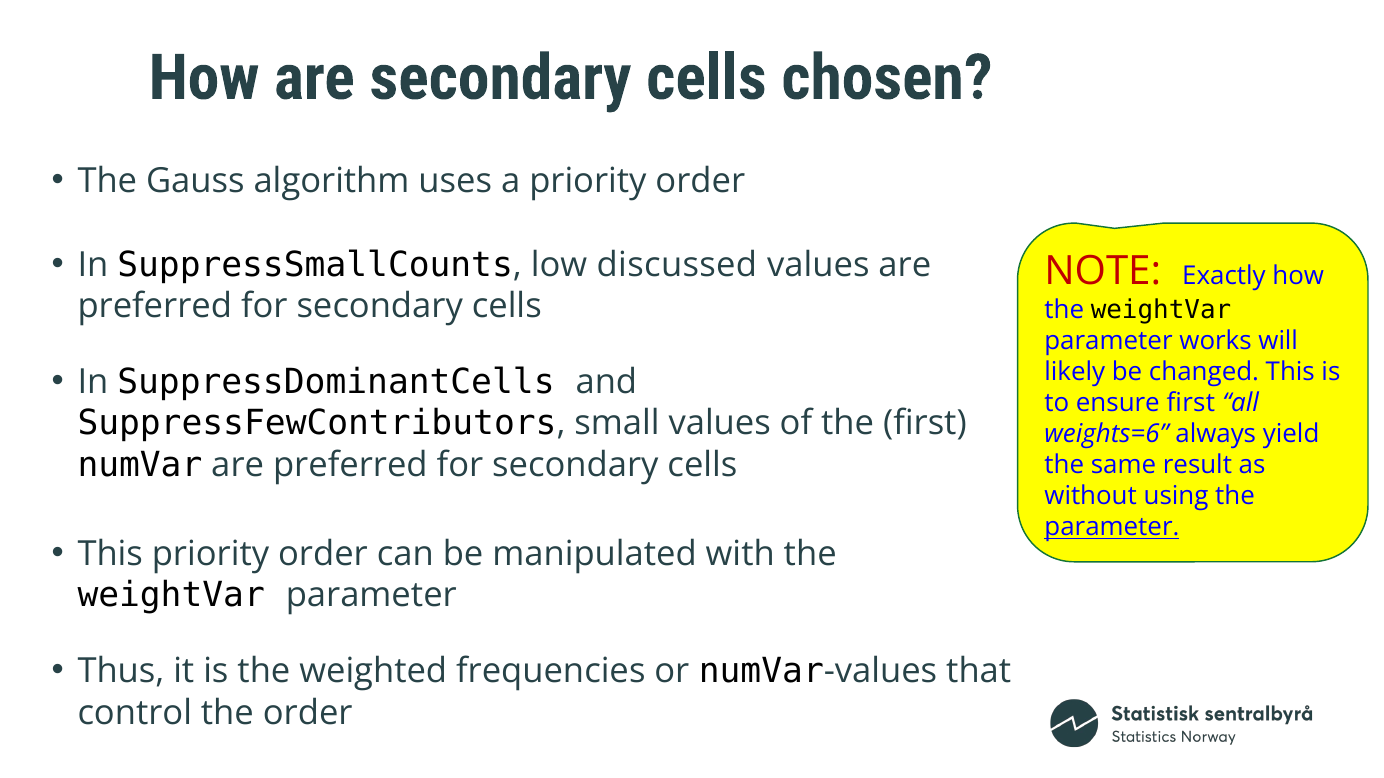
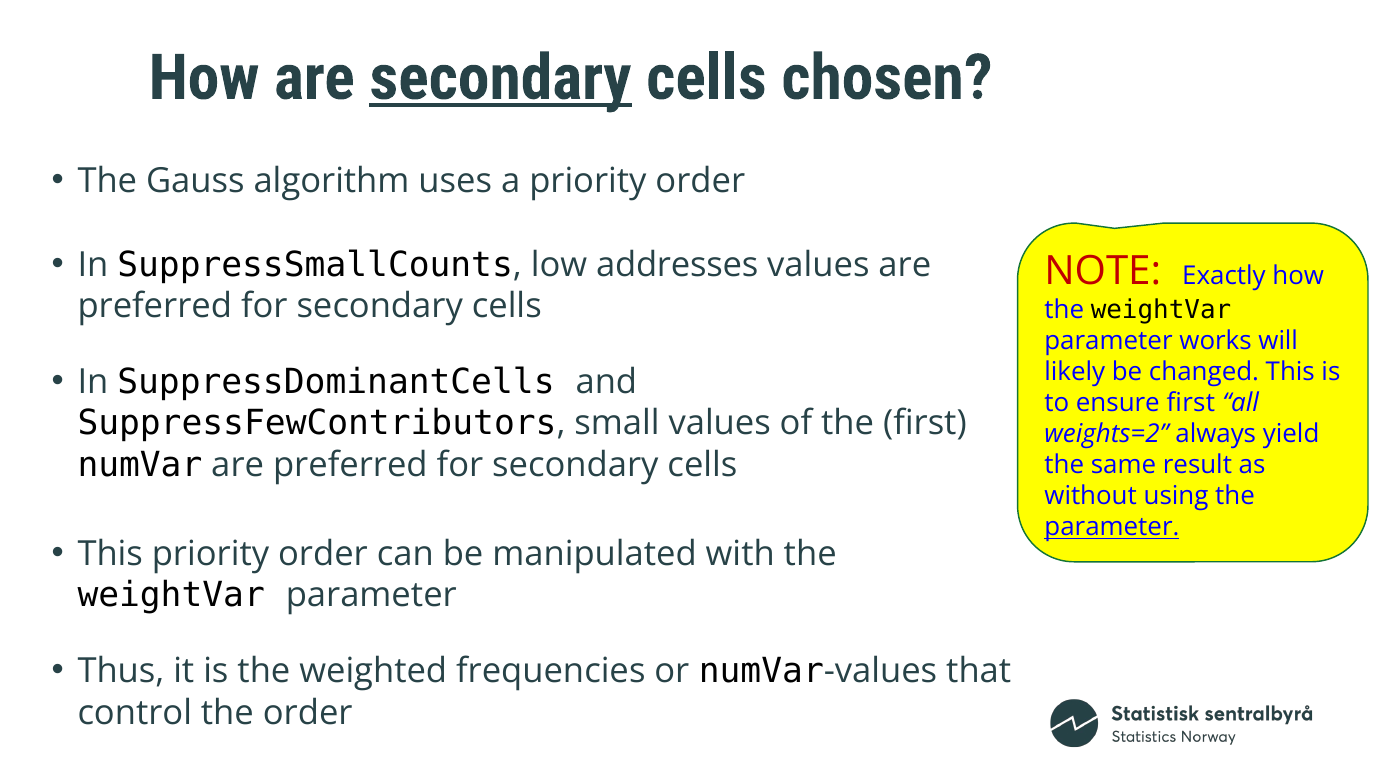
secondary underline: none -> present (500, 78)
discussed: discussed -> addresses (677, 265)
weights=6: weights=6 -> weights=2 (1106, 434)
